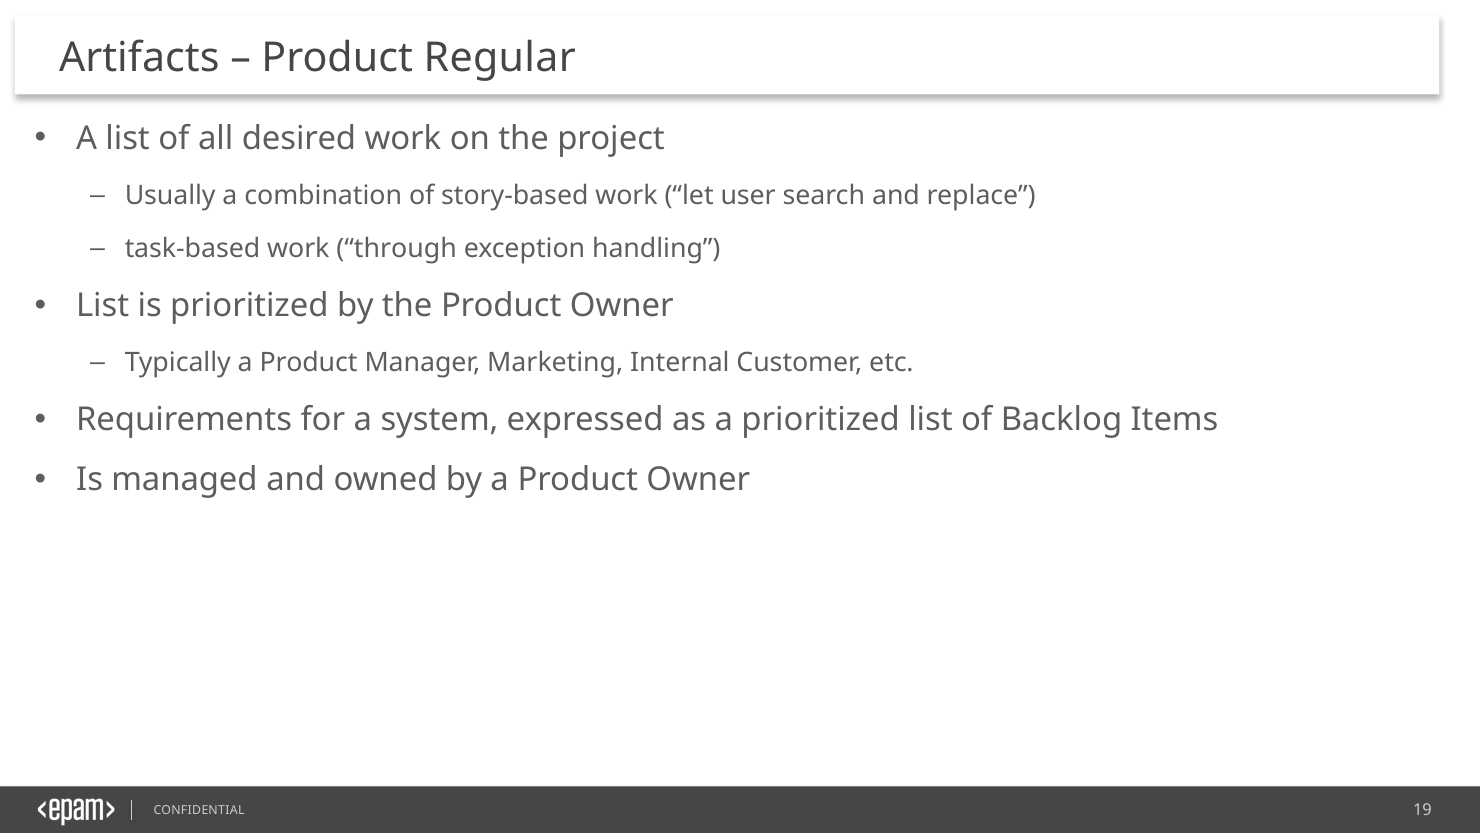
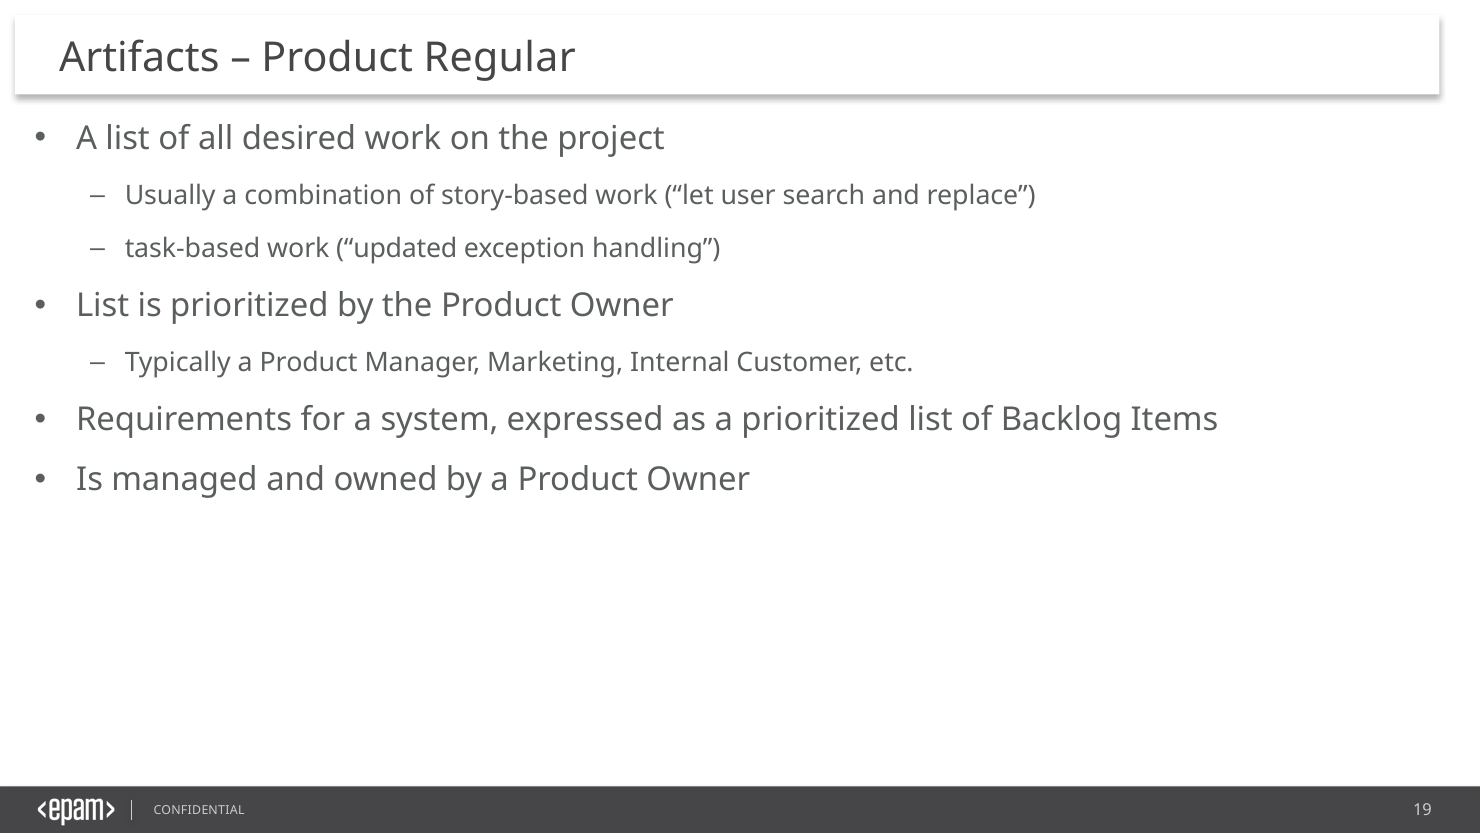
through: through -> updated (397, 249)
